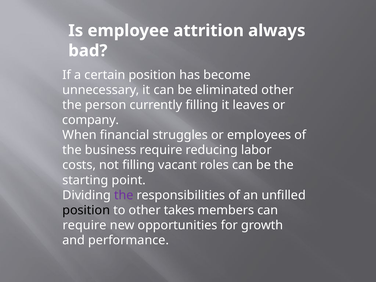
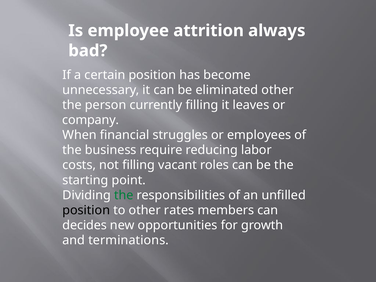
the colour: purple -> green (124, 195)
takes: takes -> rates (179, 210)
require: require -> decides (85, 225)
performance: performance -> terminations (129, 240)
